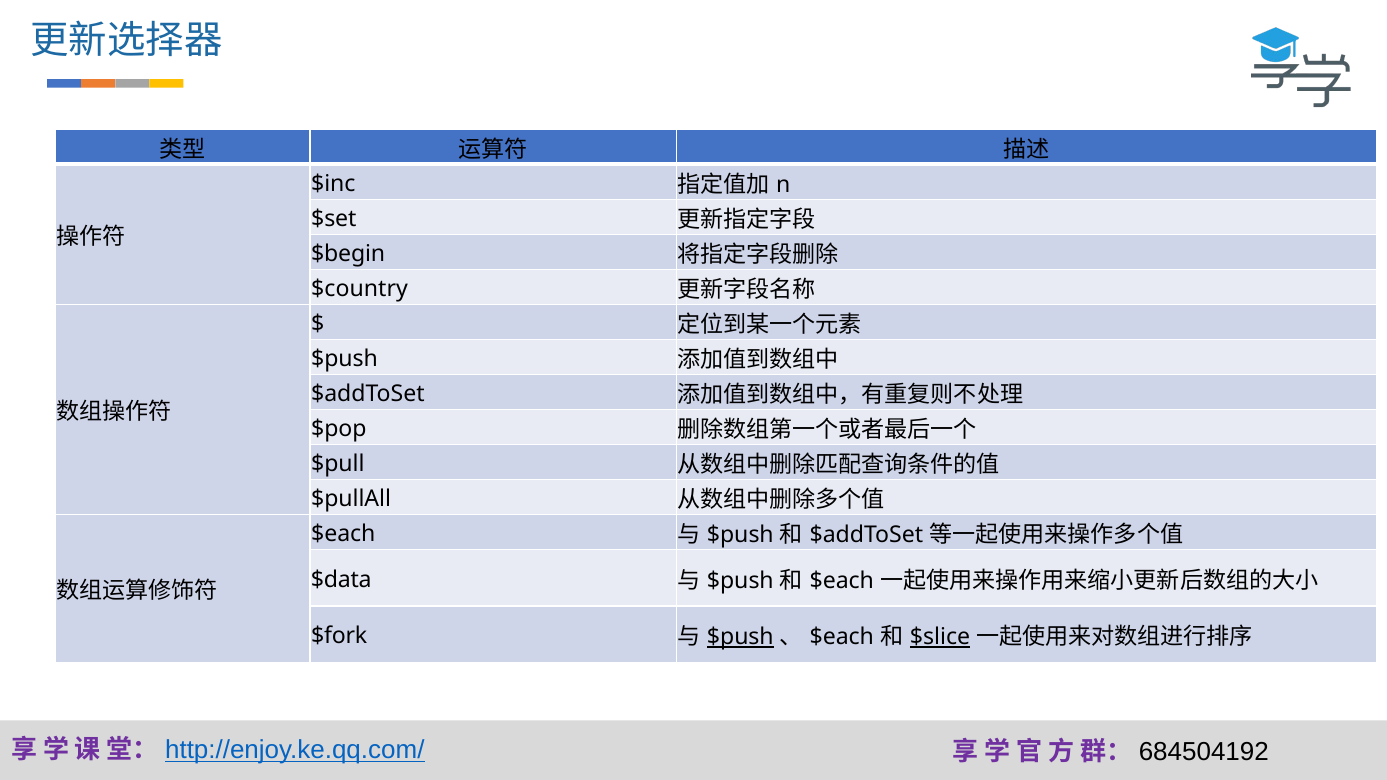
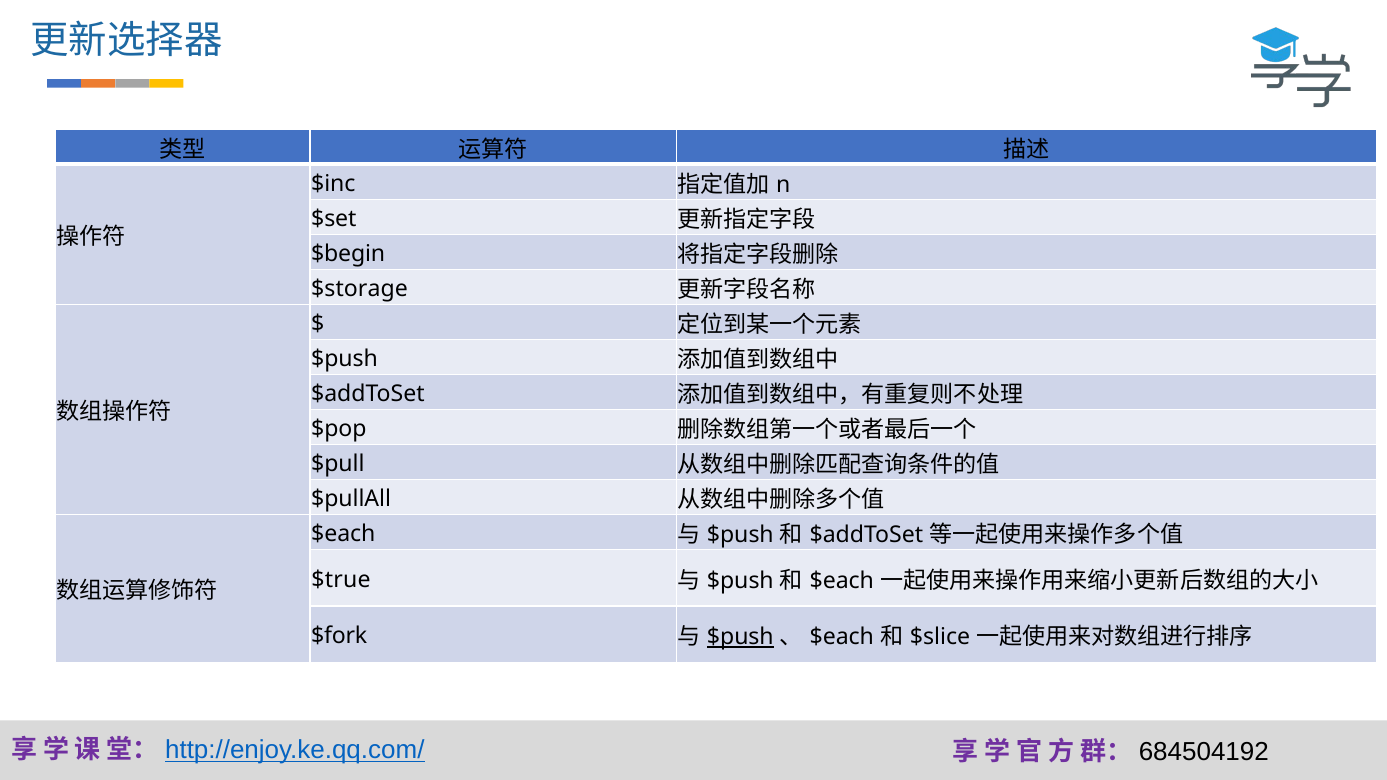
$country: $country -> $storage (360, 289)
$data: $data -> $true (341, 580)
$slice underline: present -> none (940, 637)
